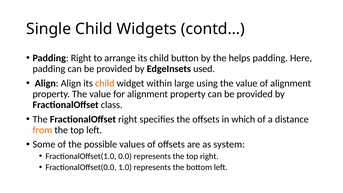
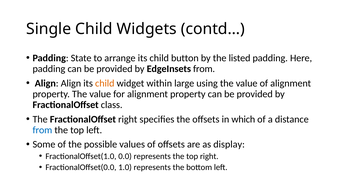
Padding Right: Right -> State (81, 58)
helps: helps -> listed (240, 58)
EdgeInsets used: used -> from (204, 69)
from colour: orange -> blue (42, 130)
system: system -> display (229, 144)
